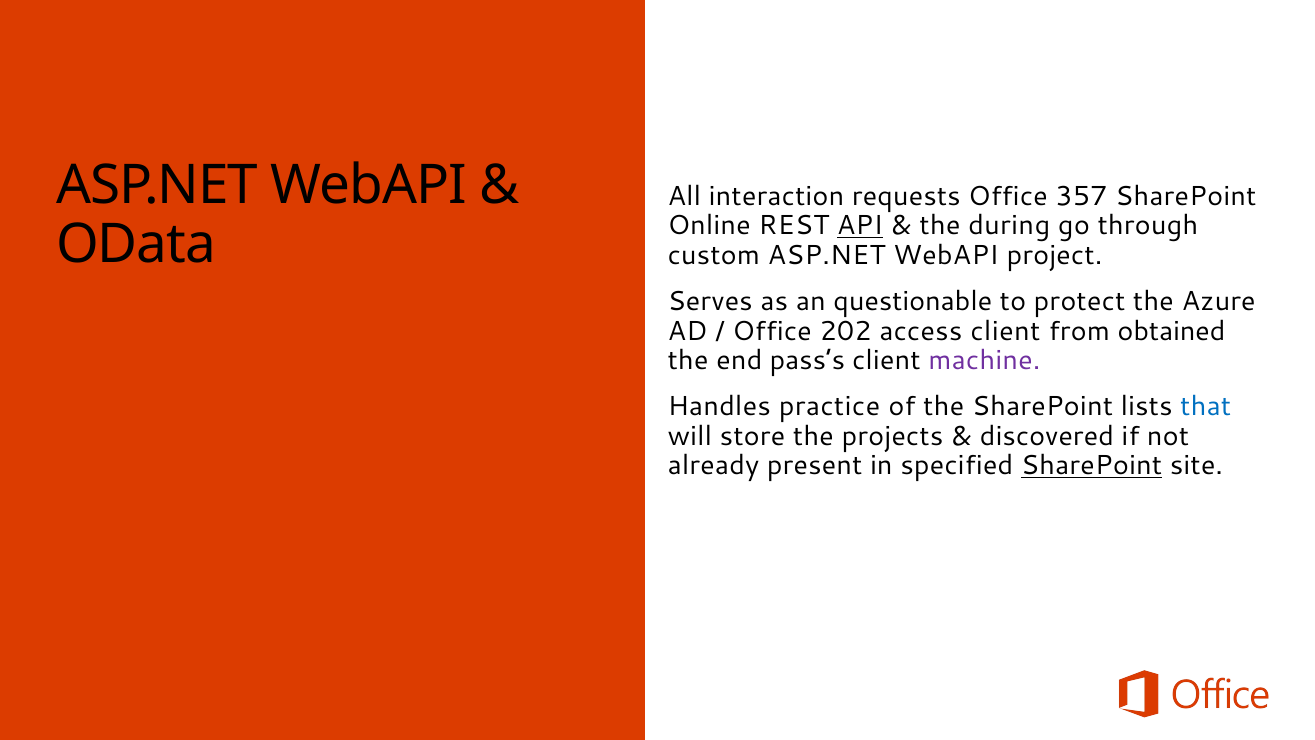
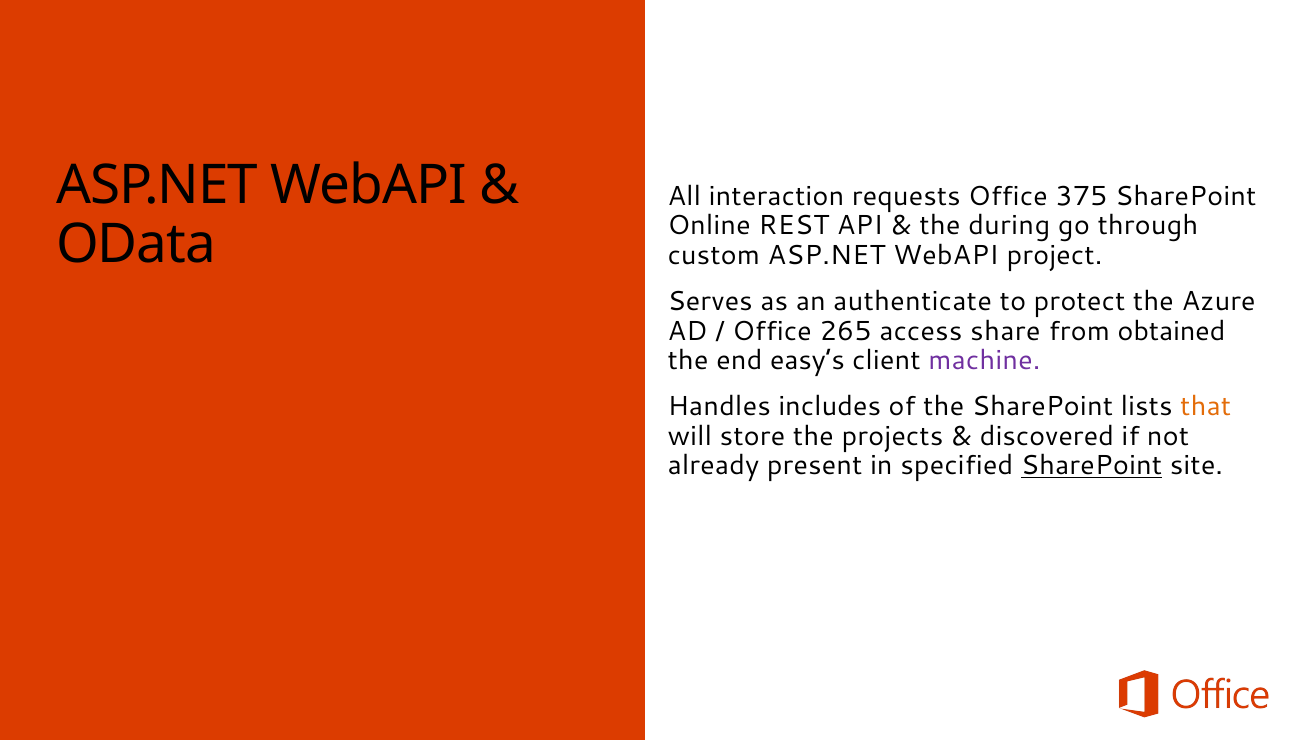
357: 357 -> 375 (1082, 196)
API underline: present -> none (860, 226)
questionable: questionable -> authenticate (913, 301)
202: 202 -> 265 (846, 331)
access client: client -> share (1005, 331)
pass’s: pass’s -> easy’s (807, 361)
practice: practice -> includes (830, 407)
that colour: blue -> orange (1206, 407)
